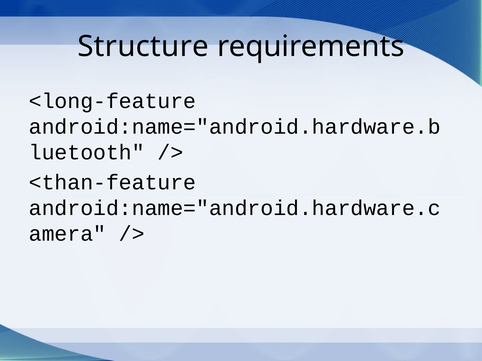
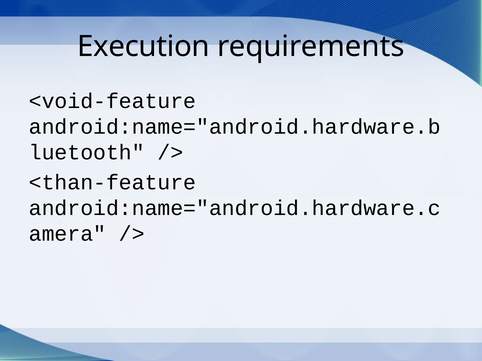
Structure: Structure -> Execution (143, 47)
<long-feature: <long-feature -> <void-feature (113, 101)
